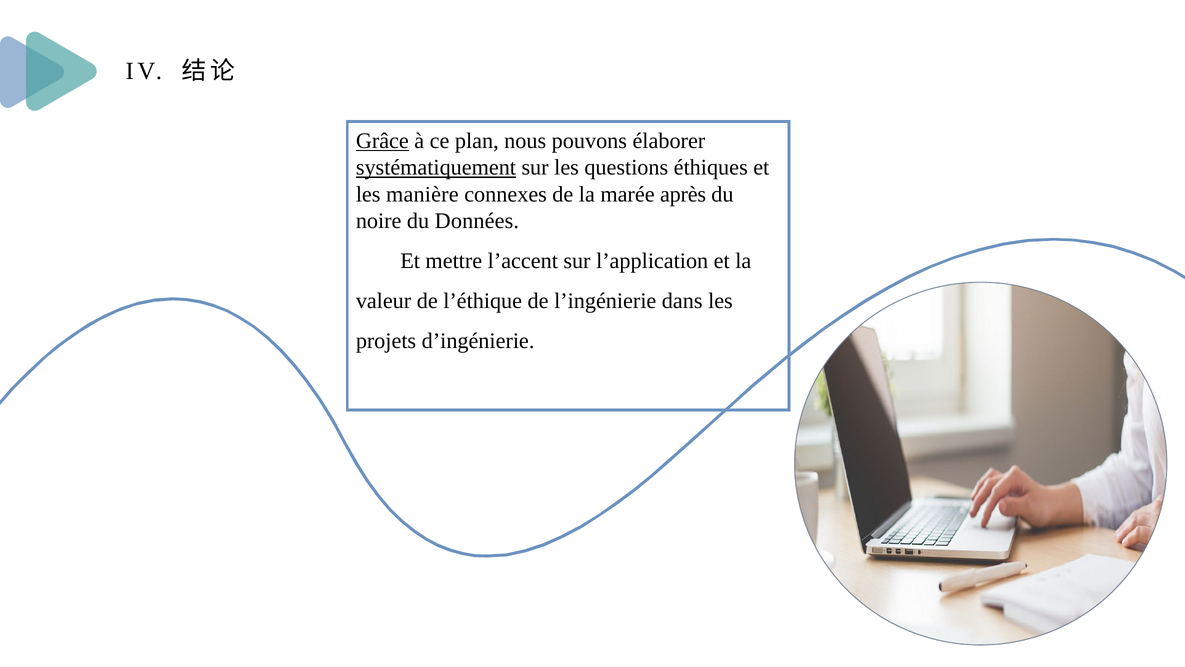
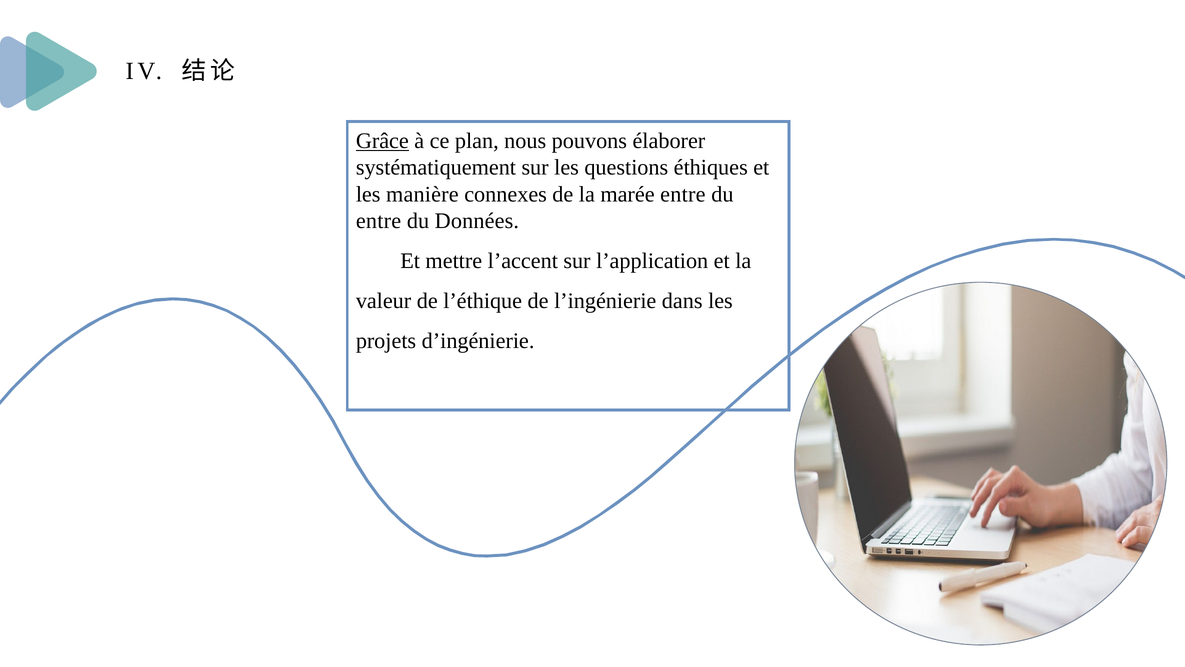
systématiquement underline: present -> none (436, 167)
marée après: après -> entre (683, 194)
noire: noire -> entre (379, 221)
